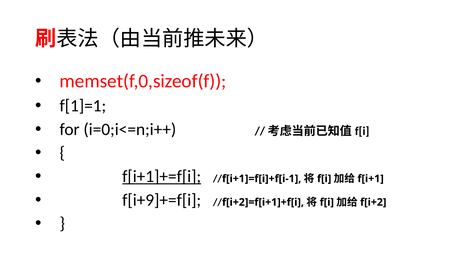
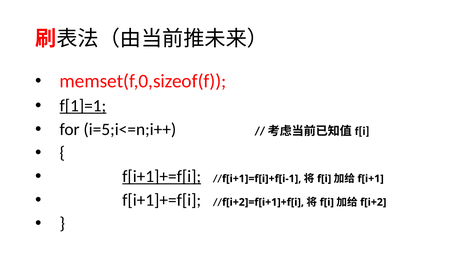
f[1]=1 underline: none -> present (83, 106)
i=0;i<=n;i++: i=0;i<=n;i++ -> i=5;i<=n;i++ (130, 129)
f[i+9]+=f[i: f[i+9]+=f[i -> f[i+1]+=f[i (162, 200)
